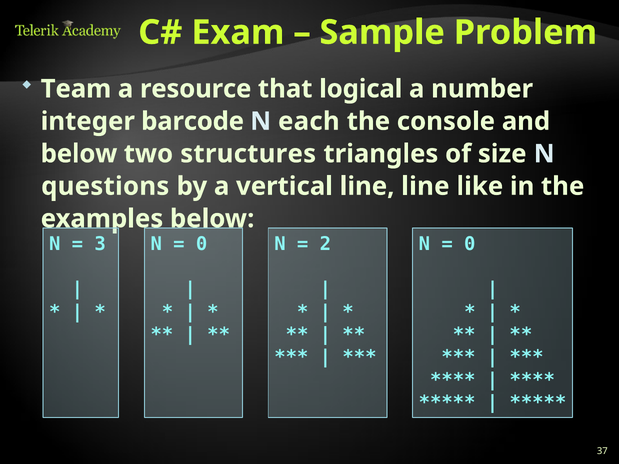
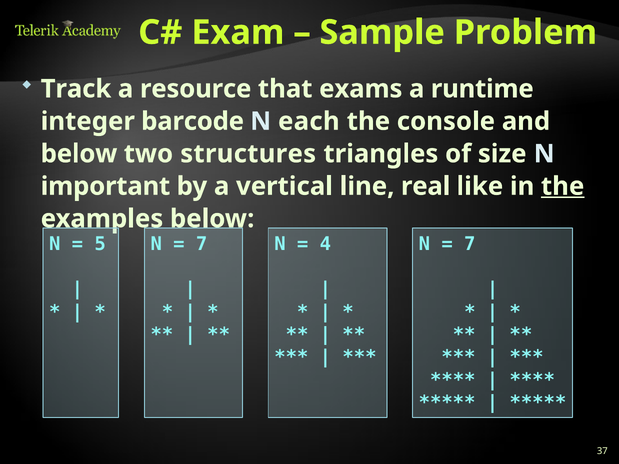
Team: Team -> Track (76, 89)
logical: logical -> exams (361, 89)
number: number -> runtime (482, 89)
questions: questions -> important (105, 186)
line line: line -> real (426, 186)
the underline: none -> present (563, 186)
3: 3 -> 5 (100, 244)
0: 0 -> 7 (202, 244)
2: 2 -> 4 (325, 244)
0: 0 -> 7 (470, 244)
